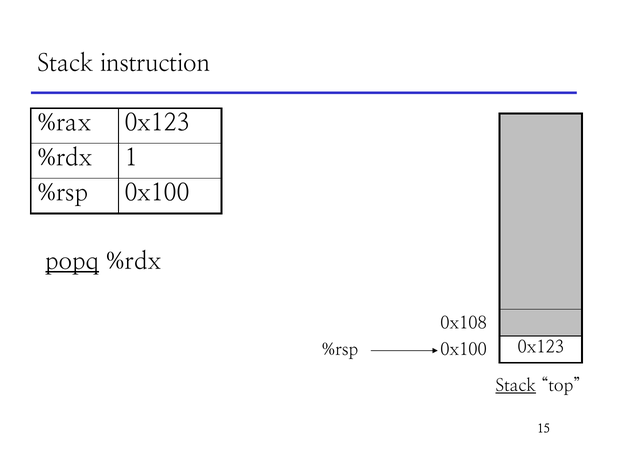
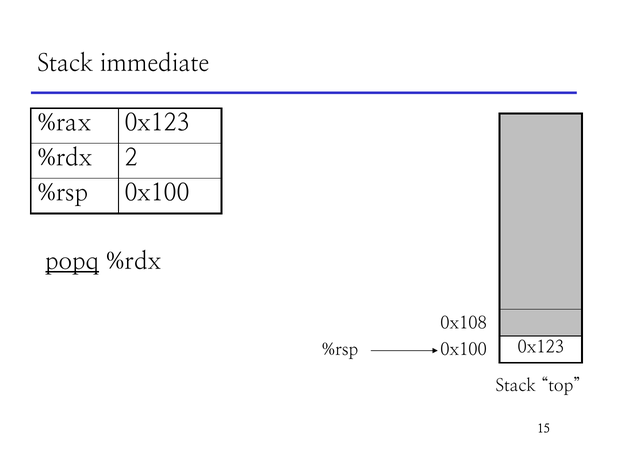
instruction: instruction -> immediate (155, 63)
1: 1 -> 2 (131, 157)
Stack underline: present -> none (516, 385)
